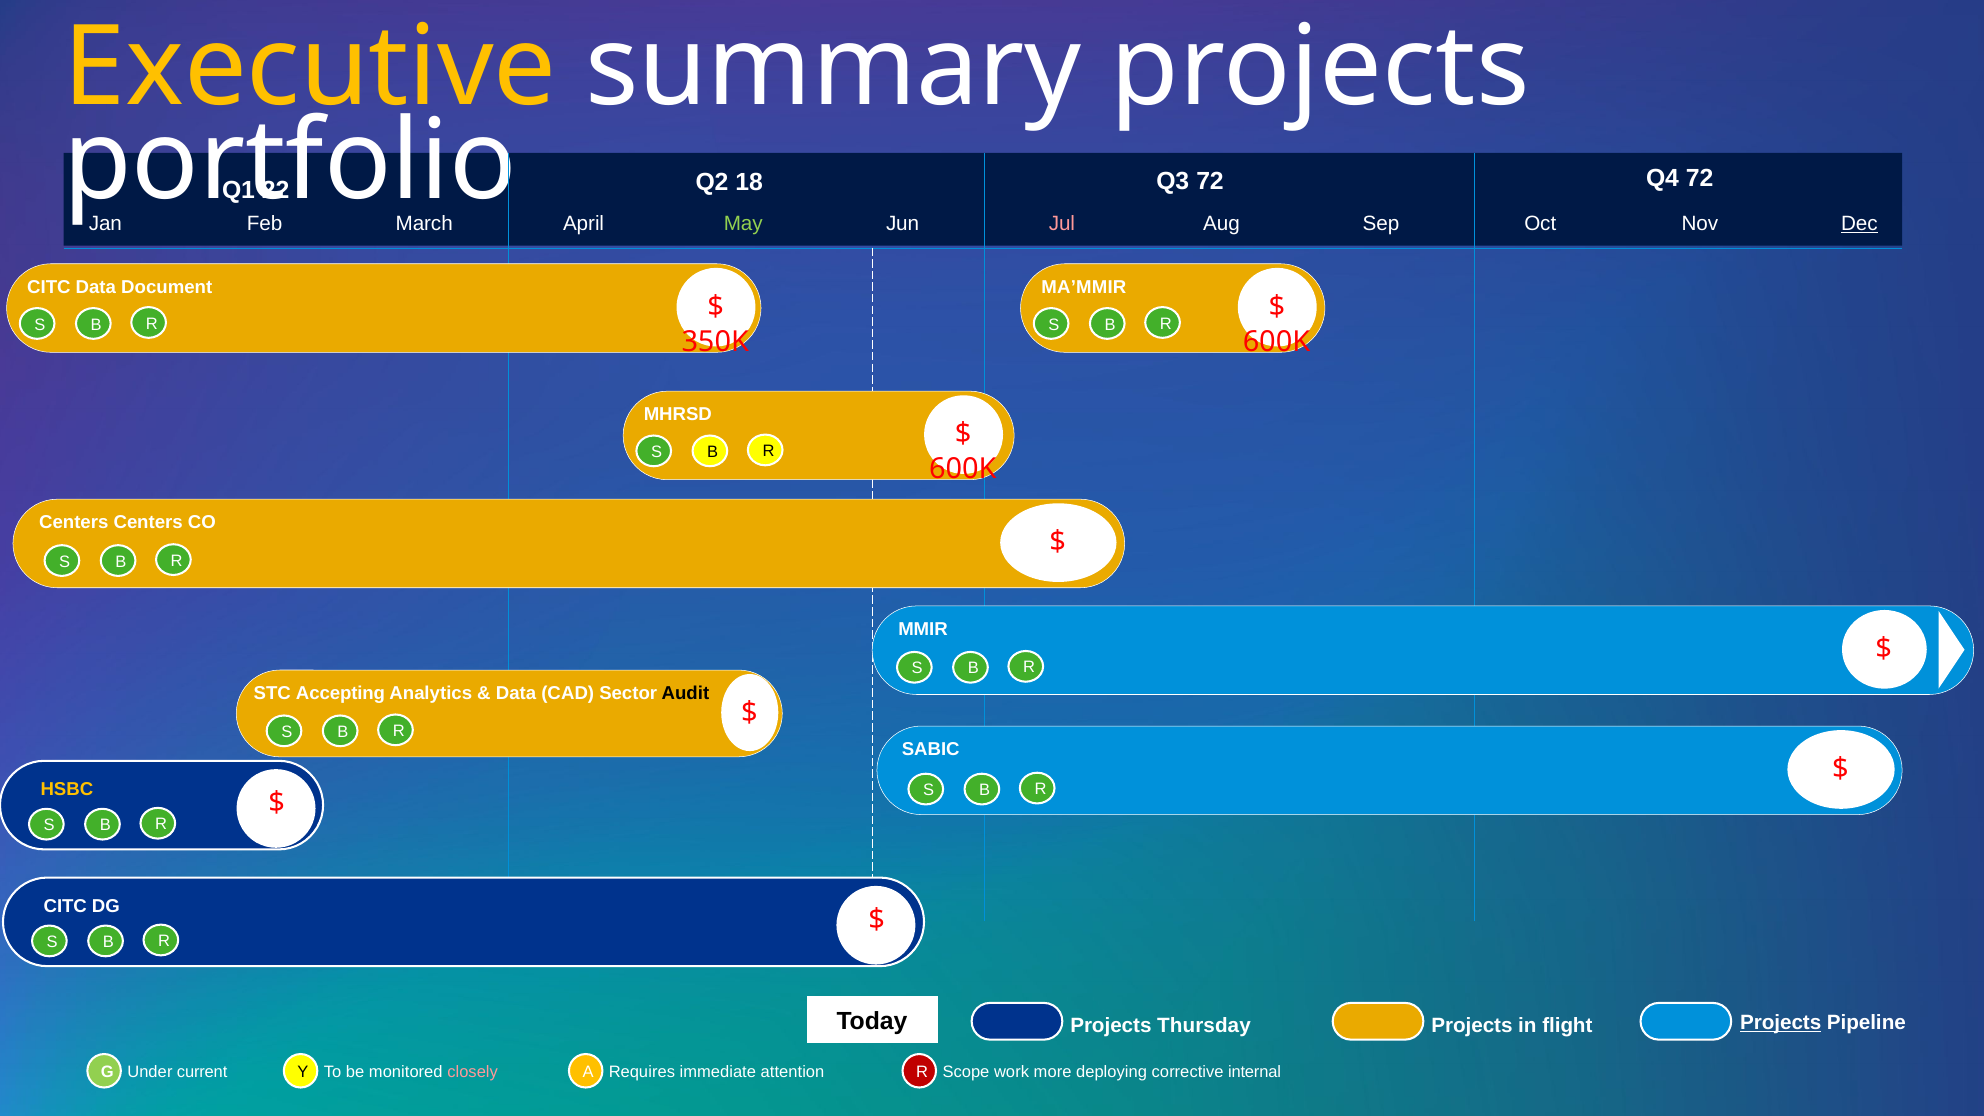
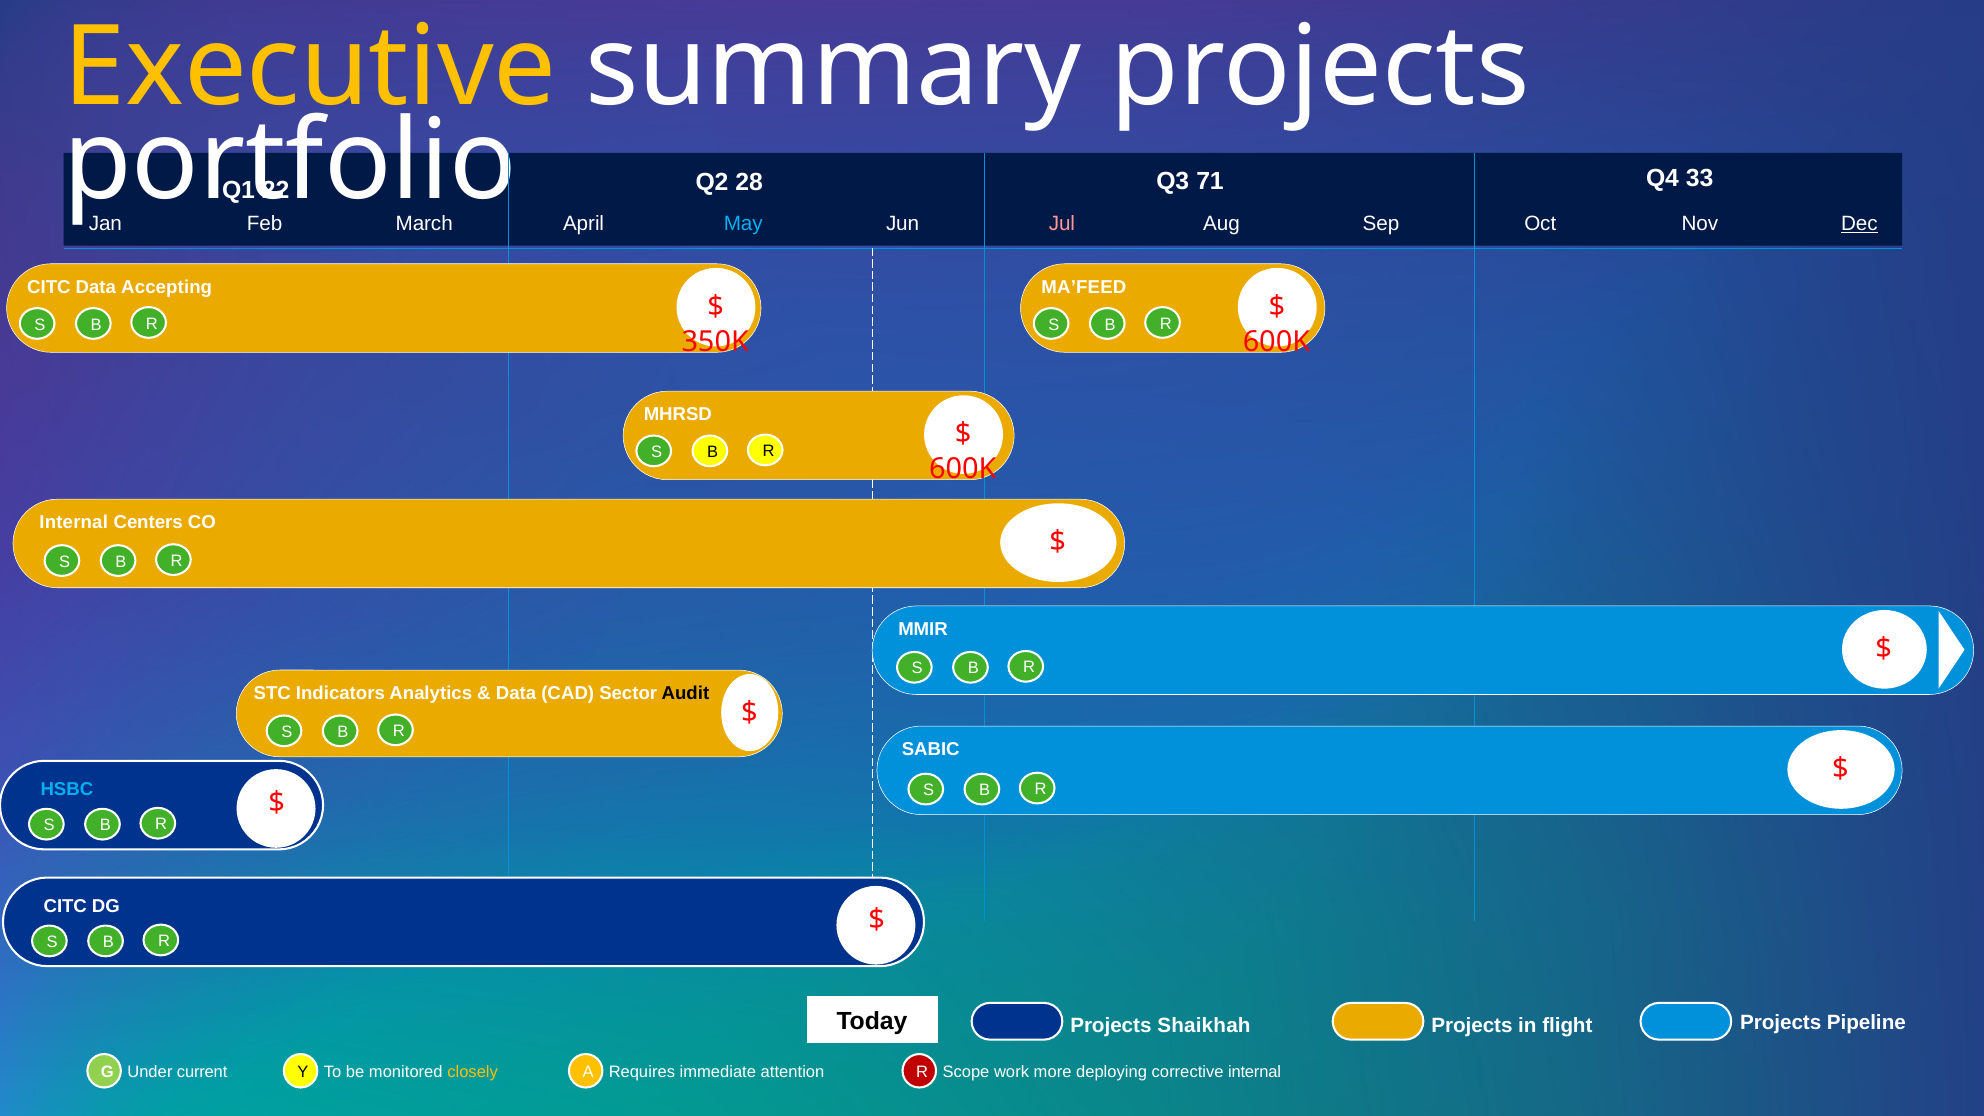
18: 18 -> 28 (749, 182)
Q3 72: 72 -> 71 (1210, 181)
Q4 72: 72 -> 33 (1700, 179)
May colour: light green -> light blue (743, 224)
Document: Document -> Accepting (167, 287)
MA’MMIR: MA’MMIR -> MA’FEED (1084, 287)
Centers: Centers -> Internal (74, 523)
Accepting: Accepting -> Indicators (340, 694)
HSBC colour: yellow -> light blue (67, 789)
Thursday: Thursday -> Shaikhah (1204, 1026)
Projects underline: present -> none (1781, 1022)
closely colour: pink -> yellow (473, 1072)
